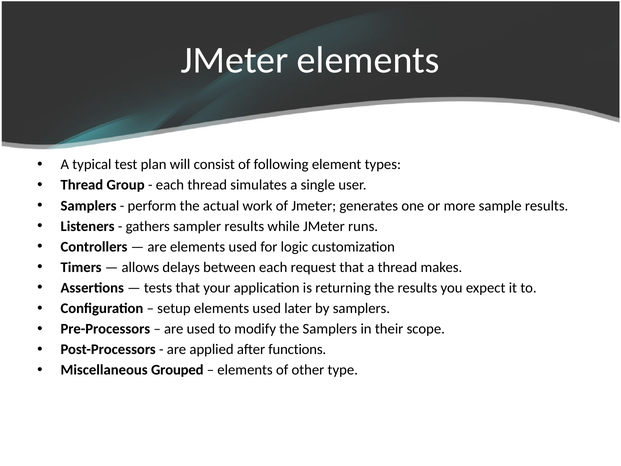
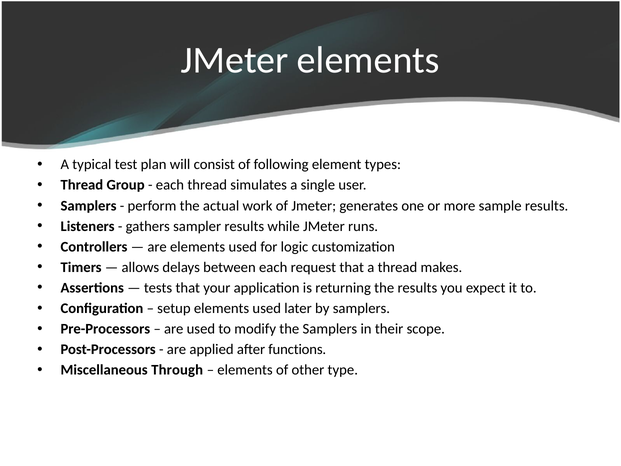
Grouped: Grouped -> Through (177, 370)
